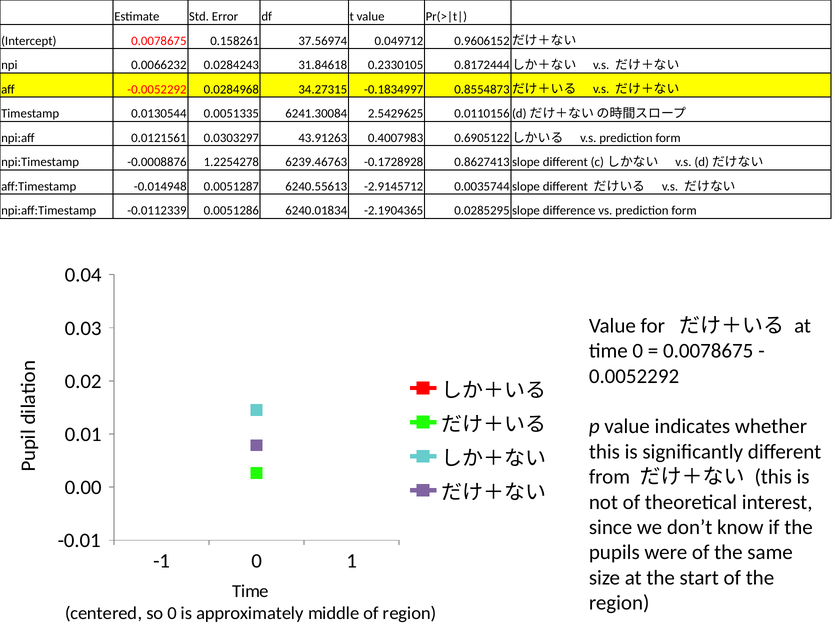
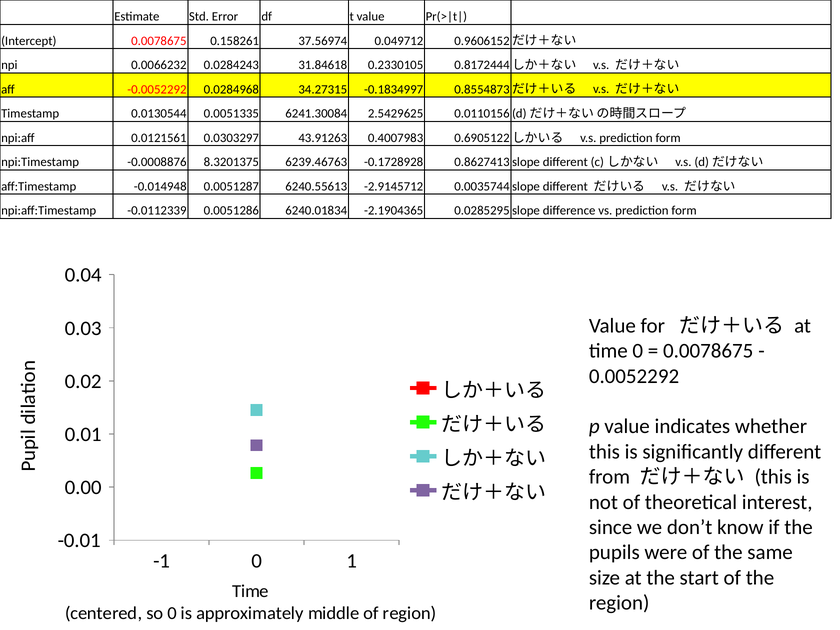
1.2254278: 1.2254278 -> 8.3201375 (231, 162)
